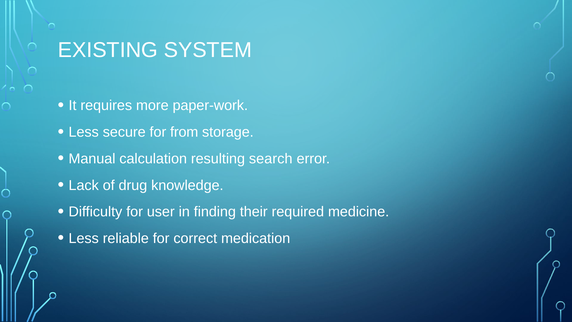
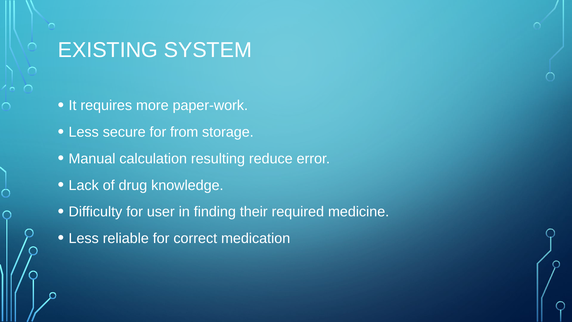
search: search -> reduce (271, 159)
